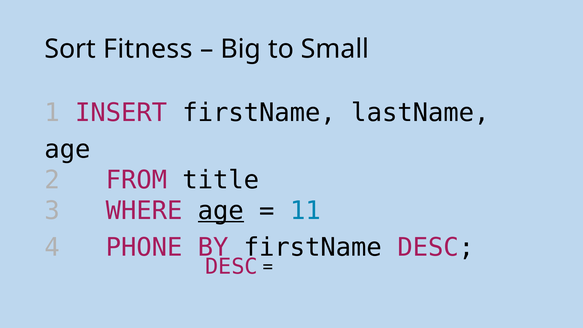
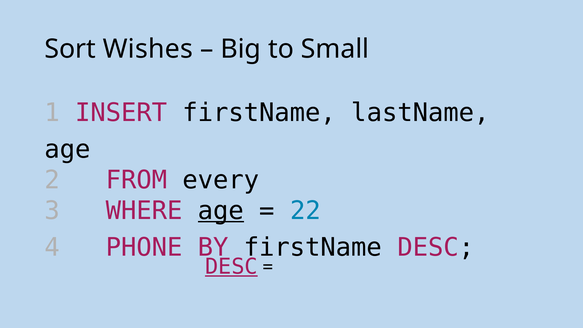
Fitness: Fitness -> Wishes (148, 49)
title: title -> every (221, 180)
11: 11 -> 22 (305, 211)
DESC underline: none -> present (231, 266)
